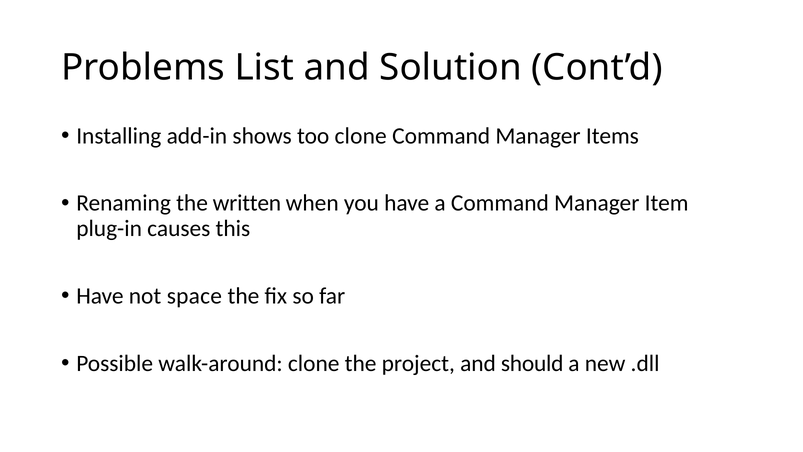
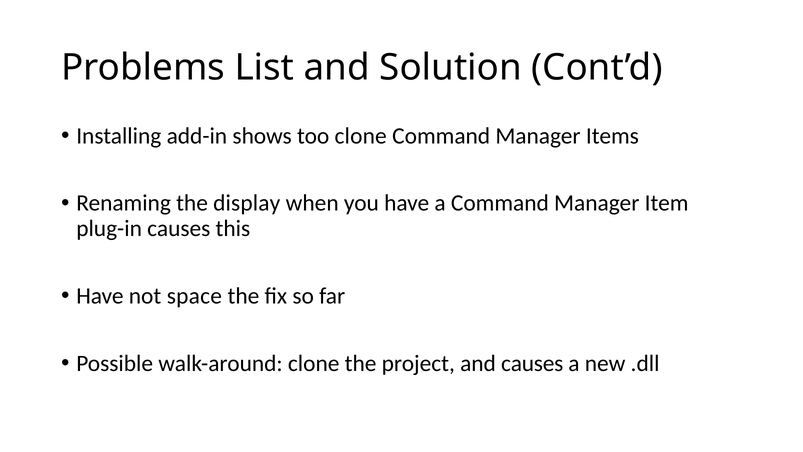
written: written -> display (247, 203)
and should: should -> causes (532, 363)
